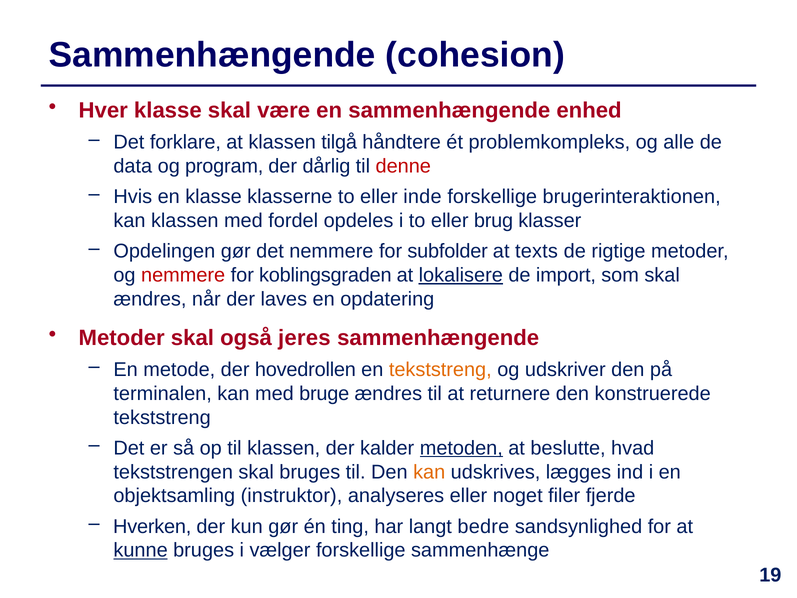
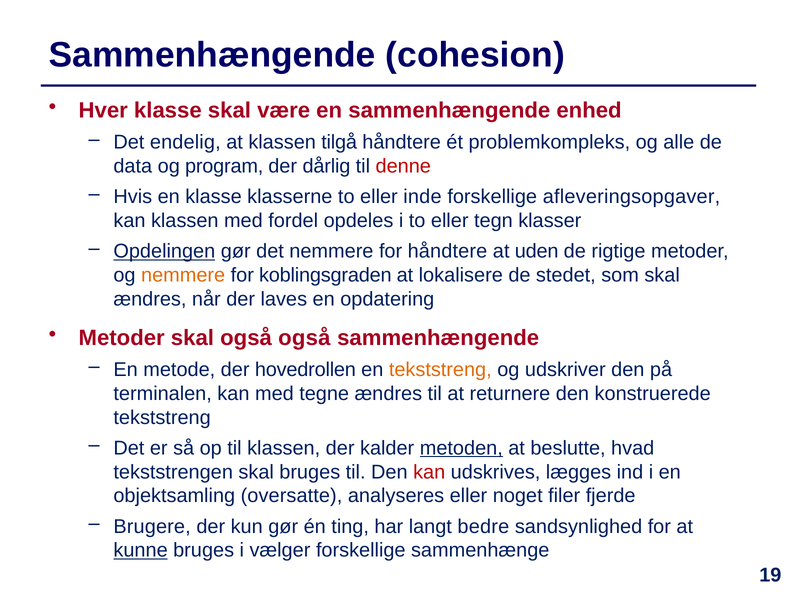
forklare: forklare -> endelig (185, 142)
brugerinteraktionen: brugerinteraktionen -> afleveringsopgaver (632, 197)
brug: brug -> tegn (493, 221)
Opdelingen underline: none -> present (164, 251)
for subfolder: subfolder -> håndtere (447, 251)
texts: texts -> uden (537, 251)
nemmere colour: red -> orange (183, 275)
lokalisere underline: present -> none (461, 275)
import: import -> stedet (566, 275)
også jeres: jeres -> også (304, 338)
bruge: bruge -> tegne (324, 393)
kan colour: orange -> red (429, 472)
instruktor: instruktor -> oversatte (291, 496)
Hverken: Hverken -> Brugere (152, 526)
